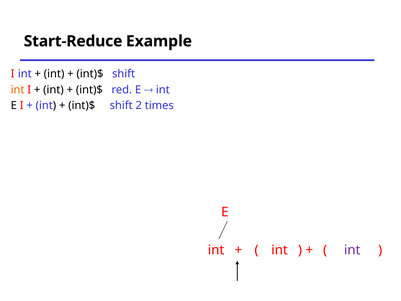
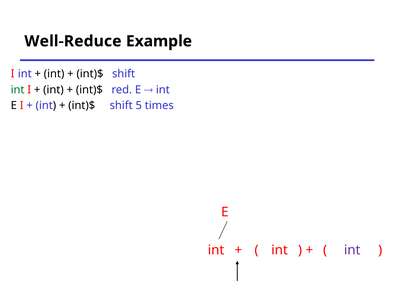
Start-Reduce: Start-Reduce -> Well-Reduce (73, 41)
int colour: orange -> green (18, 90)
2: 2 -> 5 (139, 105)
